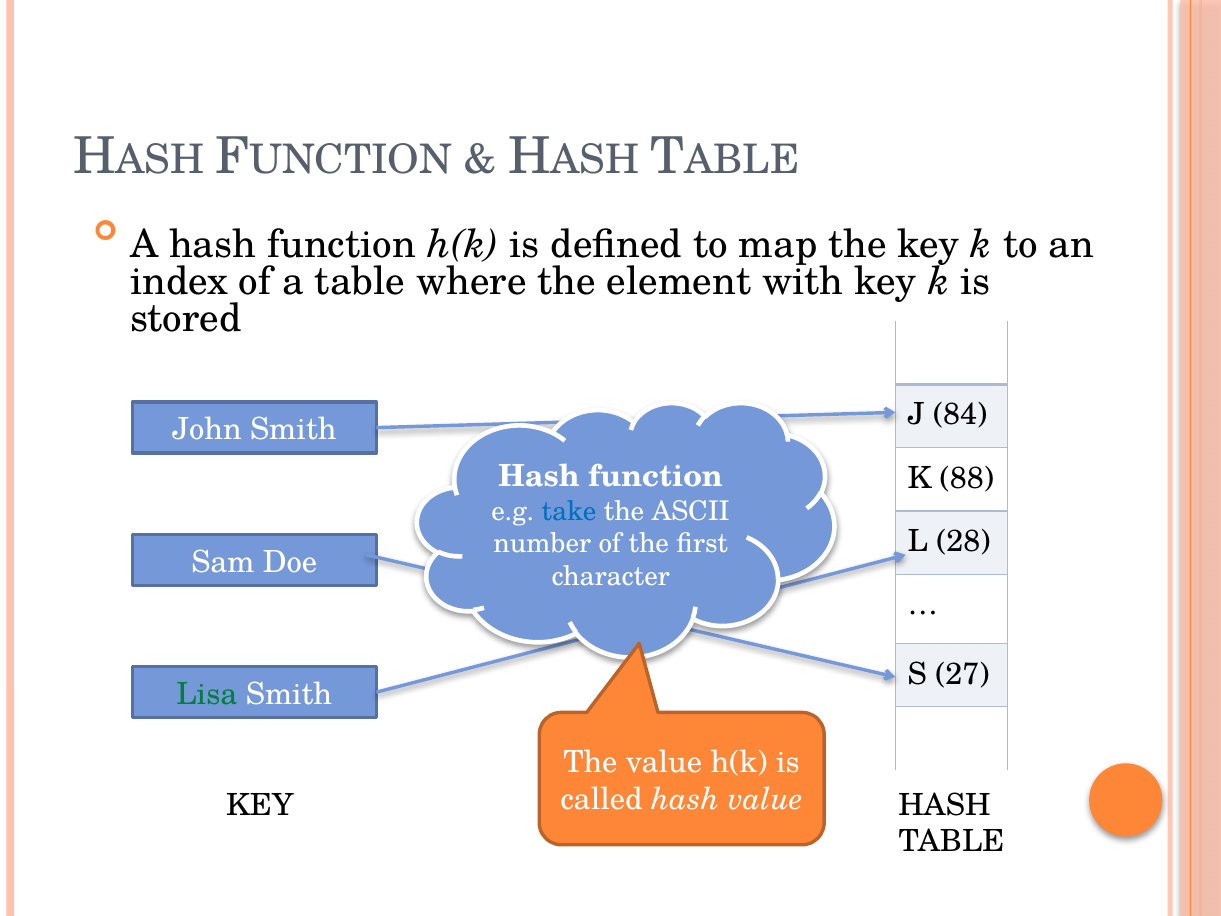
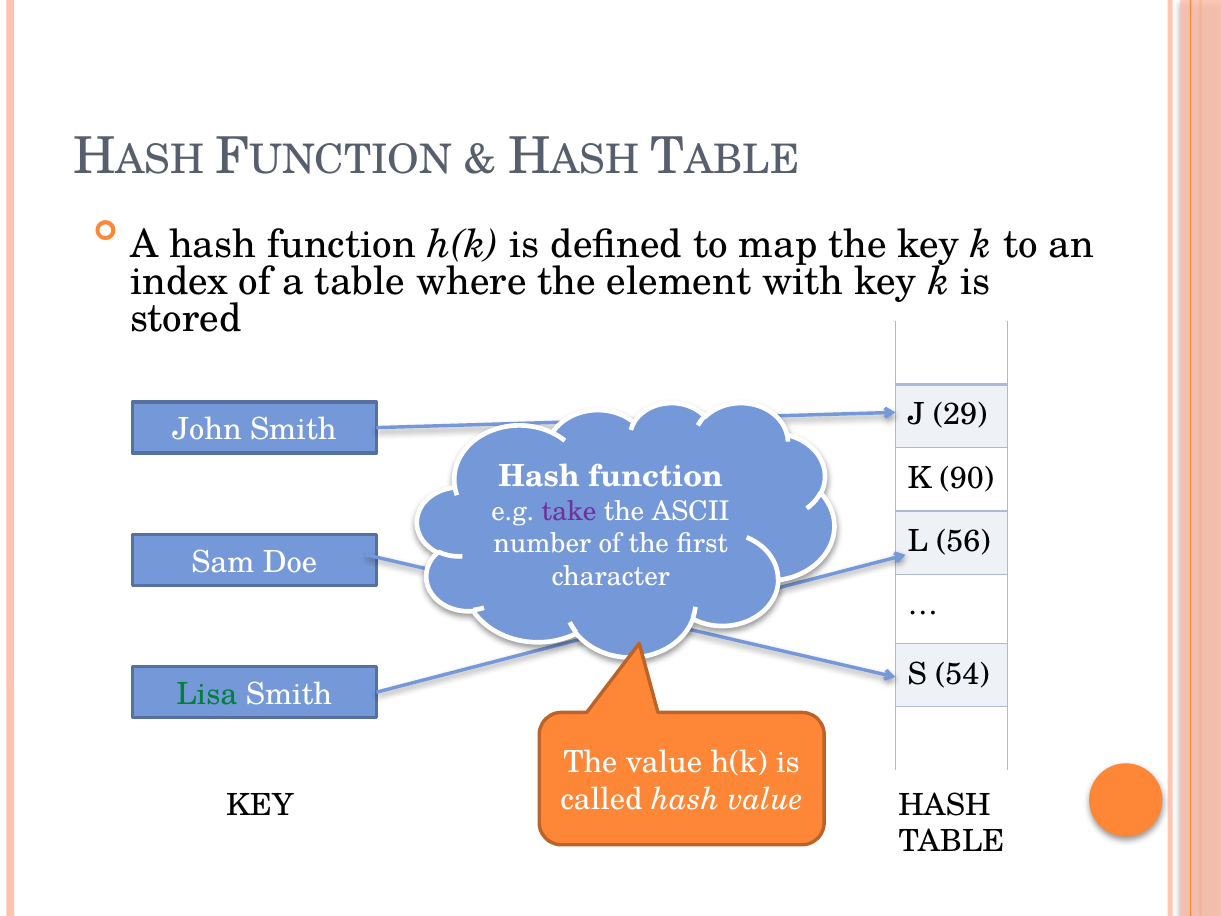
84: 84 -> 29 (960, 415)
88: 88 -> 90 (967, 478)
take colour: blue -> purple (569, 511)
28: 28 -> 56 (963, 541)
27: 27 -> 54 (962, 674)
